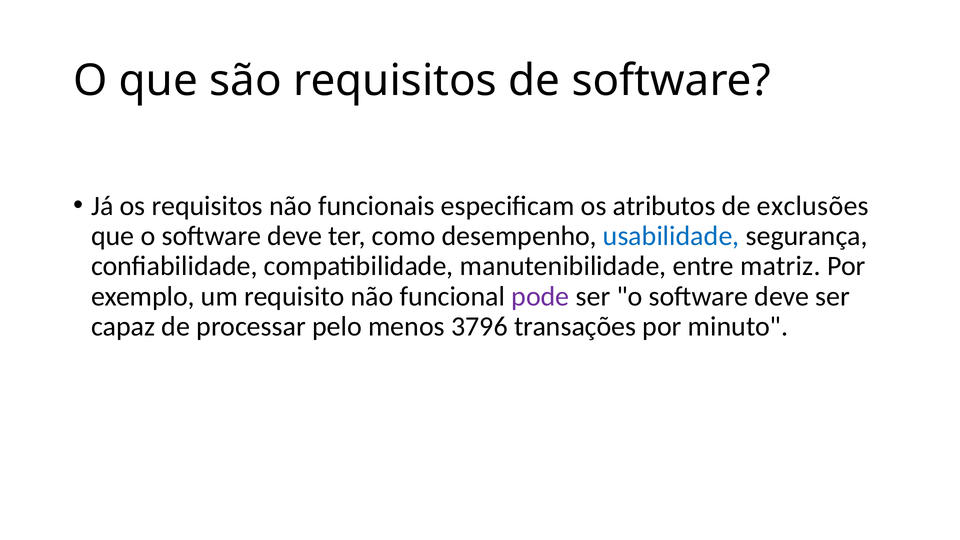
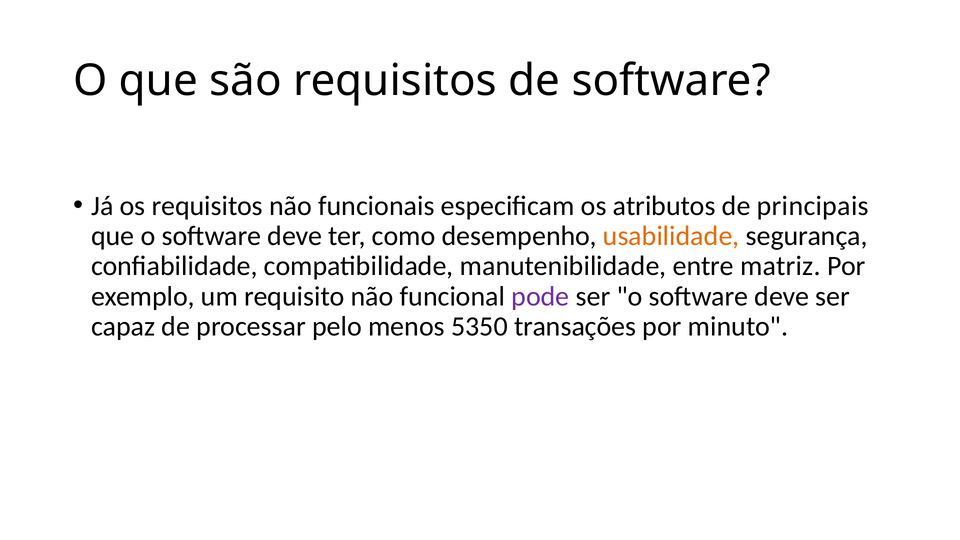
exclusões: exclusões -> principais (813, 206)
usabilidade colour: blue -> orange (671, 236)
3796: 3796 -> 5350 (479, 327)
